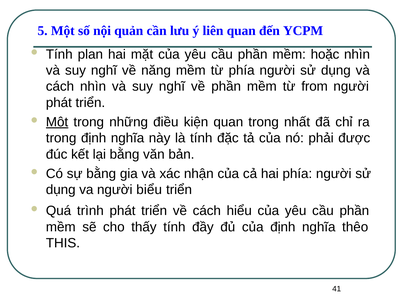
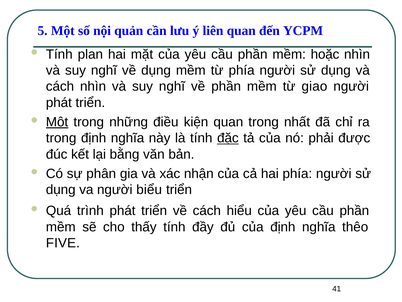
về năng: năng -> dụng (156, 70)
from: from -> giao (314, 86)
đặc underline: none -> present (228, 138)
sự bằng: bằng -> phân (101, 173)
THIS: THIS -> FIVE (63, 243)
